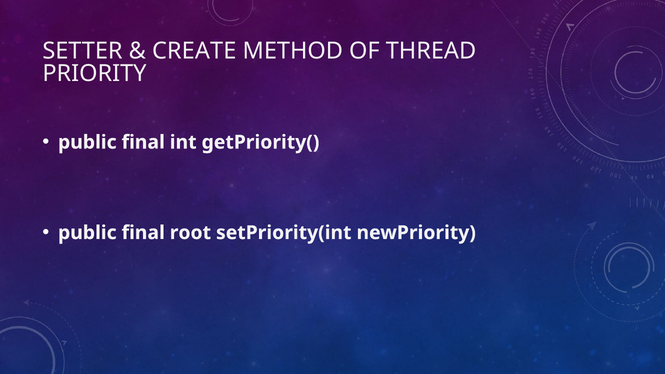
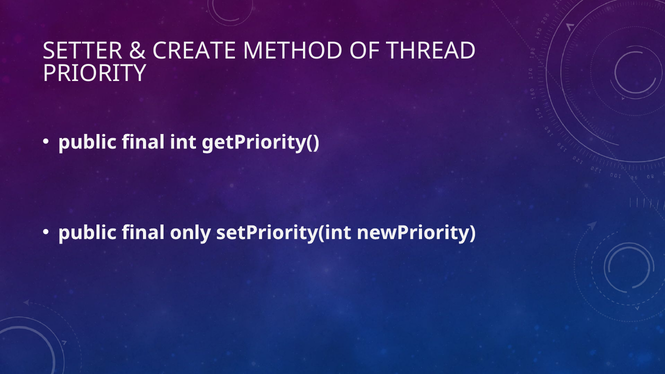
root: root -> only (190, 233)
